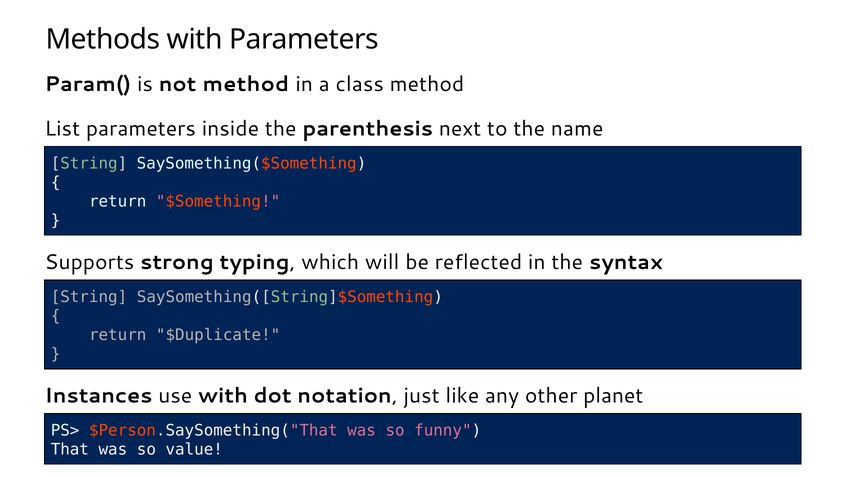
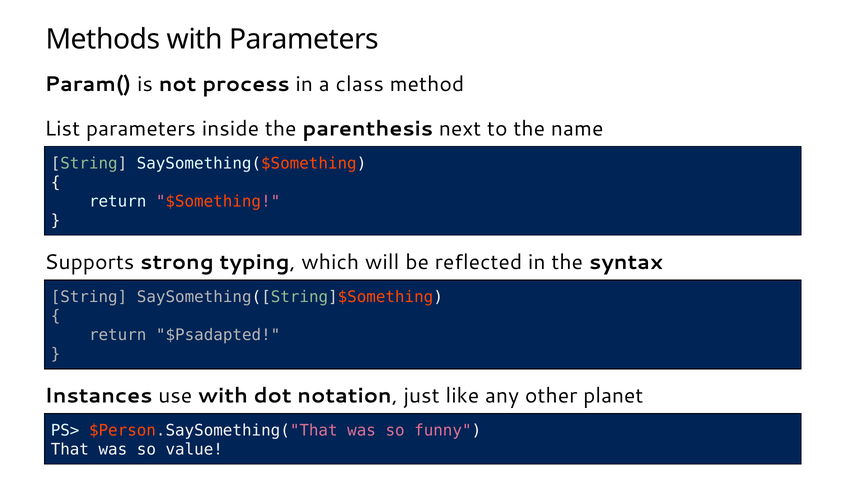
not method: method -> process (246, 84)
$Duplicate: $Duplicate -> $Psadapted (218, 335)
